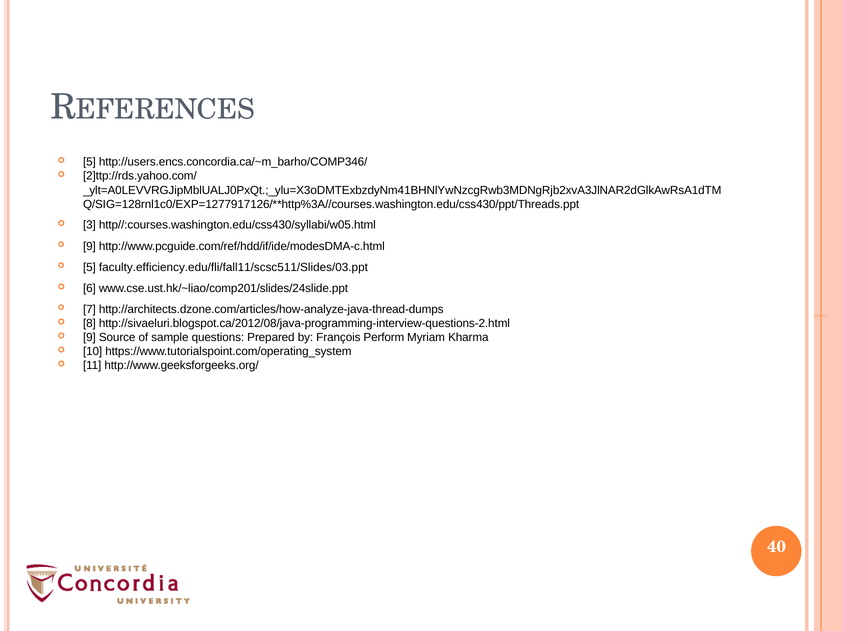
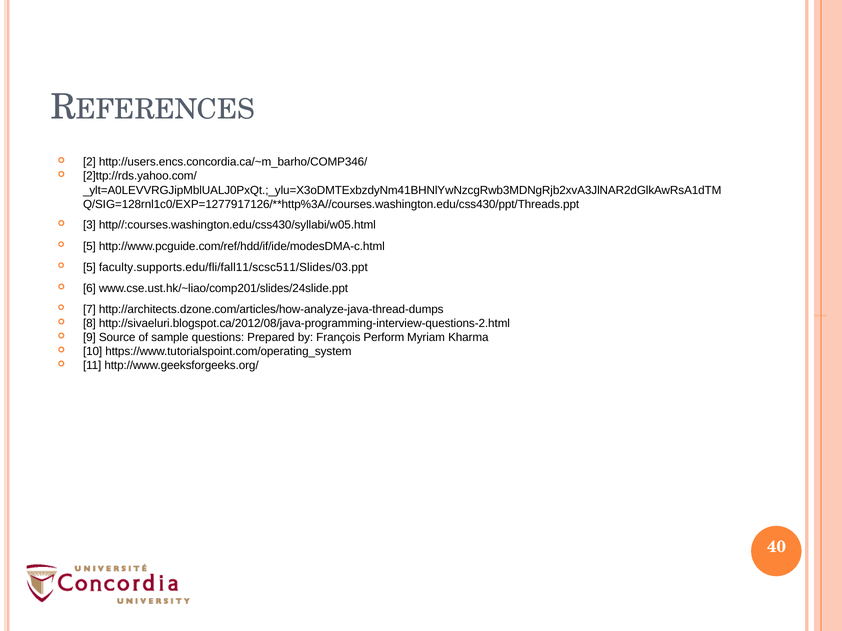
5: 5 -> 2 (89, 162)
9: 9 -> 5 (89, 246)
faculty.efficiency.edu/fli/fall11/scsc511/Slides/03.ppt: faculty.efficiency.edu/fli/fall11/scsc511/Slides/03.ppt -> faculty.supports.edu/fli/fall11/scsc511/Slides/03.ppt (233, 268)
